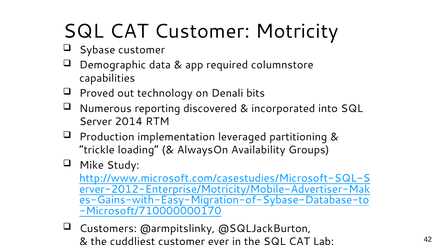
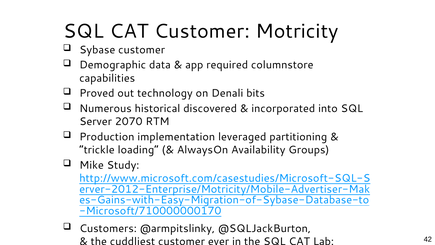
reporting: reporting -> historical (157, 108)
2014: 2014 -> 2070 (129, 121)
